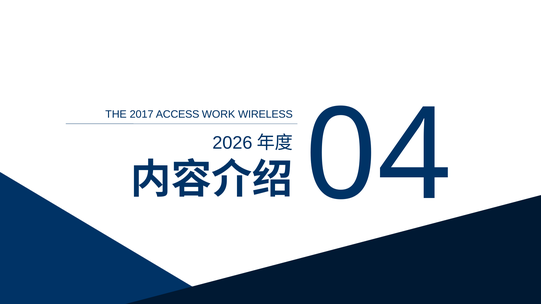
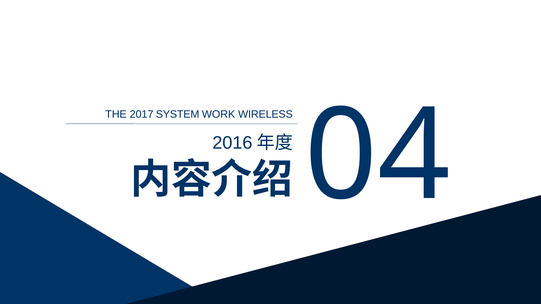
ACCESS: ACCESS -> SYSTEM (178, 115)
2026: 2026 -> 2016 (232, 143)
